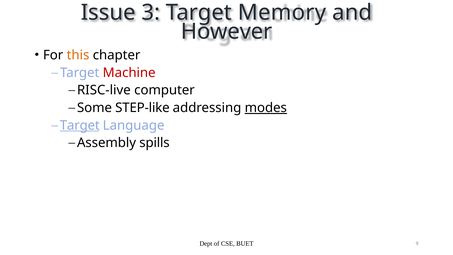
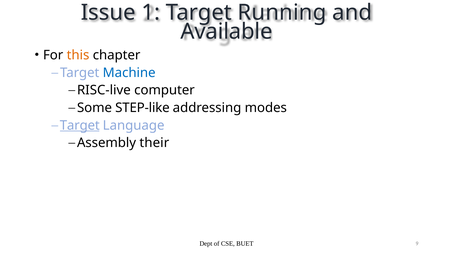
3: 3 -> 1 (151, 12)
Memory: Memory -> Running (282, 12)
However: However -> Available (227, 32)
Machine colour: red -> blue (129, 73)
modes underline: present -> none (266, 108)
spills: spills -> their (154, 143)
